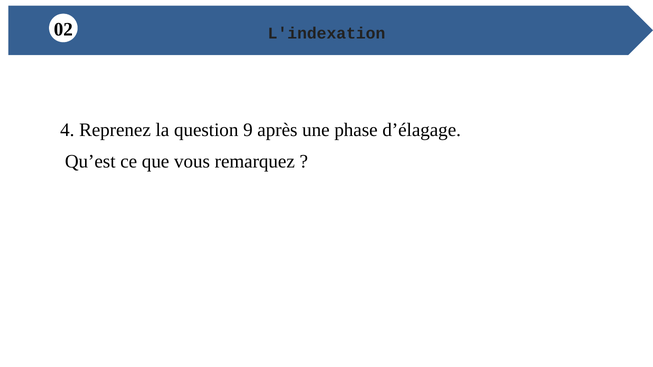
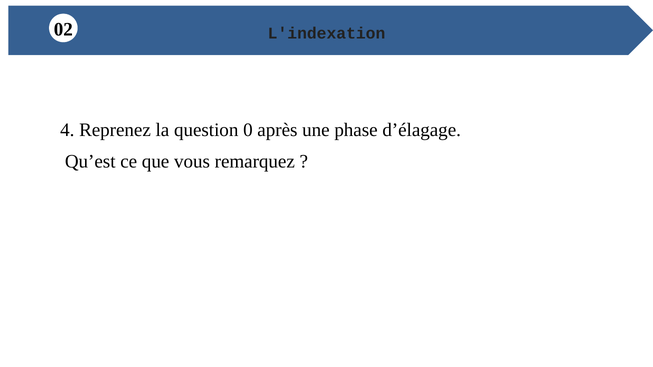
9: 9 -> 0 (248, 130)
